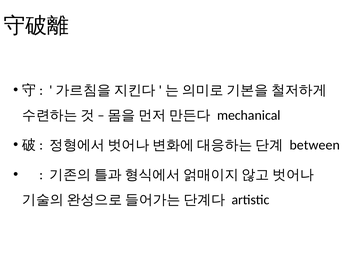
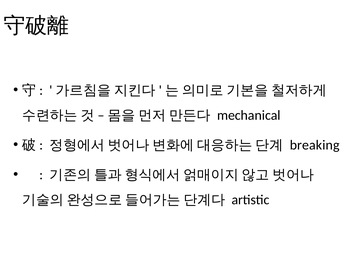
between: between -> breaking (315, 145)
